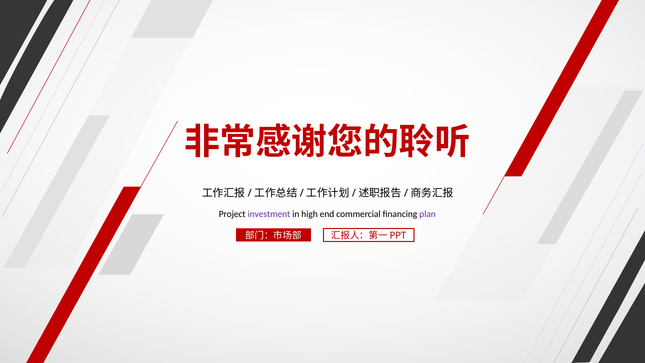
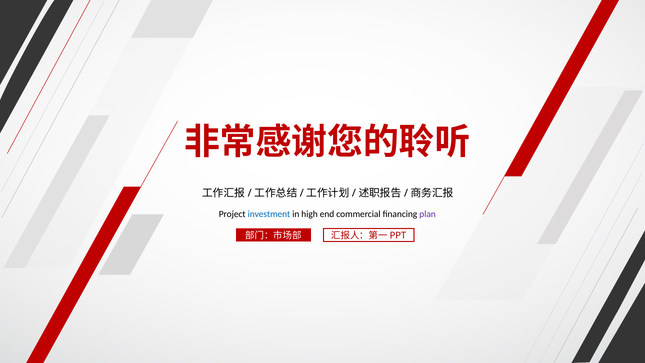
investment colour: purple -> blue (269, 214)
